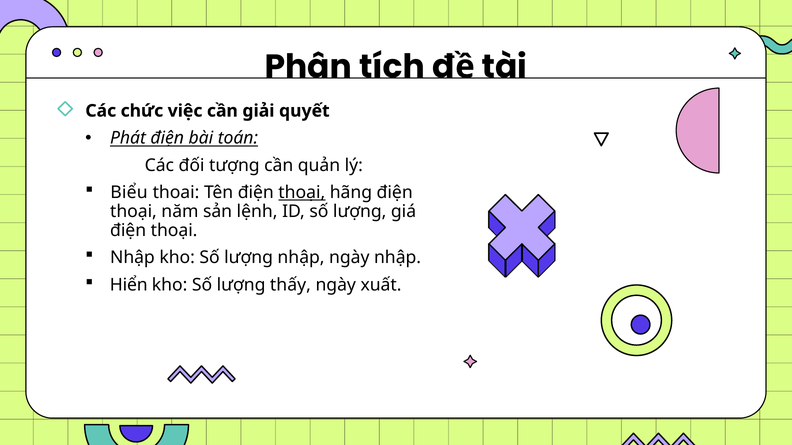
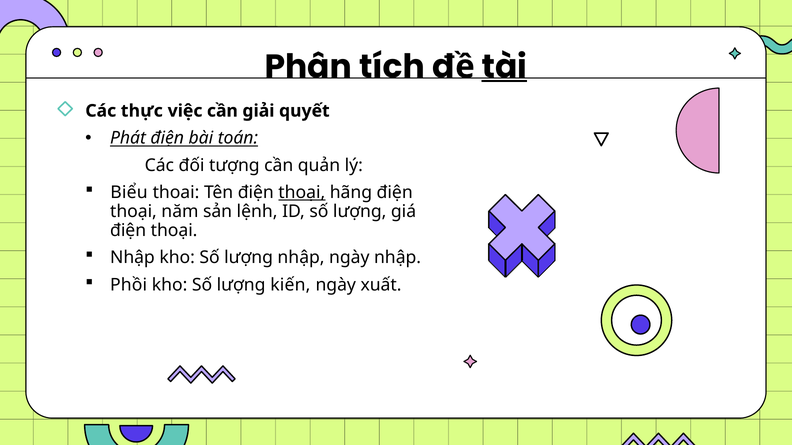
tài underline: none -> present (504, 67)
chức: chức -> thực (142, 111)
Hiển: Hiển -> Phồi (129, 285)
thấy: thấy -> kiến (290, 285)
